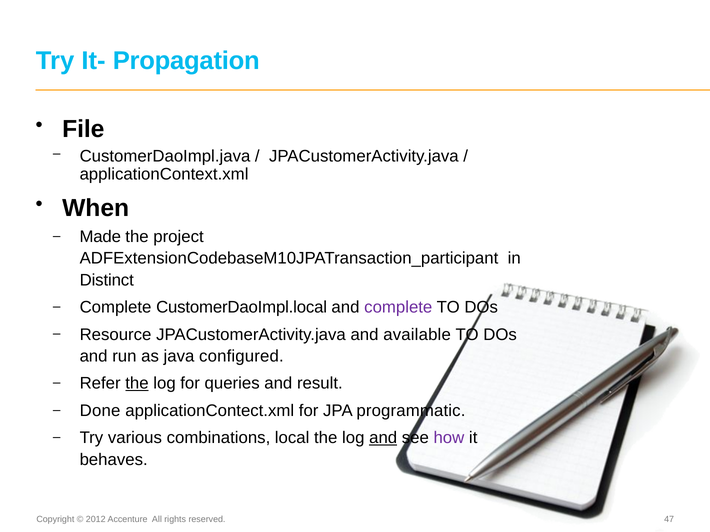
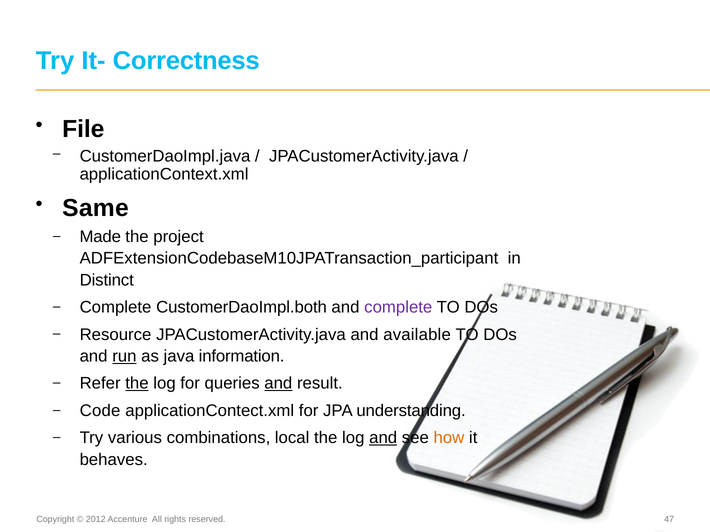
Propagation: Propagation -> Correctness (186, 61)
When: When -> Same (95, 208)
CustomerDaoImpl.local: CustomerDaoImpl.local -> CustomerDaoImpl.both (242, 308)
run underline: none -> present (124, 357)
configured: configured -> information (242, 357)
and underline: none -> present (278, 384)
Done: Done -> Code (100, 411)
programmatic: programmatic -> understanding (411, 411)
how colour: purple -> orange (449, 438)
